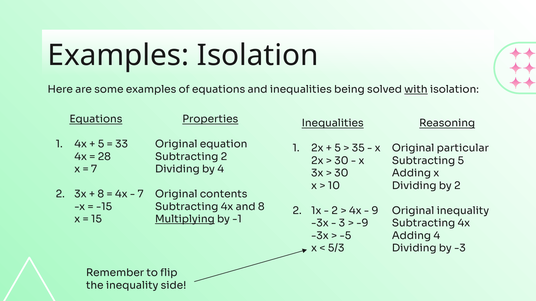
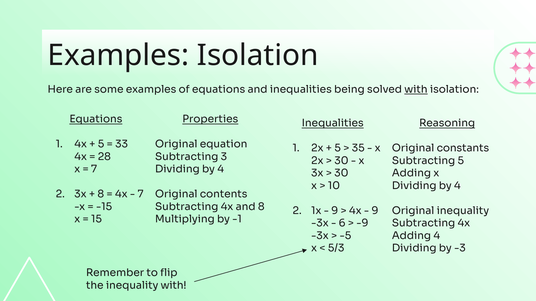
particular: particular -> constants (463, 148)
Subtracting 2: 2 -> 3 (224, 157)
2: 2 -> 4 (457, 186)
2: 2 -> 9 (335, 211)
Multiplying underline: present -> none (185, 220)
3: 3 -> 6 (342, 224)
inequality side: side -> with (174, 286)
